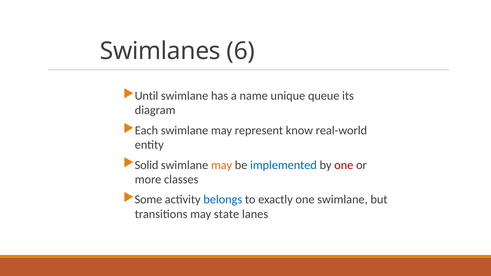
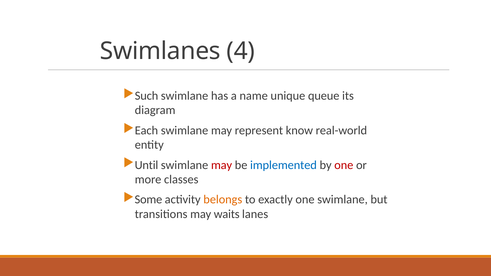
6: 6 -> 4 (241, 51)
Until: Until -> Such (147, 96)
Solid: Solid -> Until (147, 165)
may colour: orange -> red (222, 165)
belongs colour: blue -> orange (223, 200)
state: state -> waits (227, 214)
